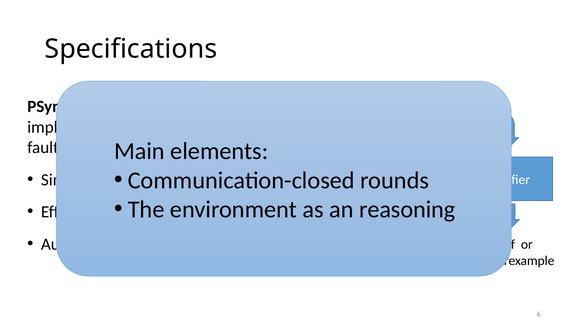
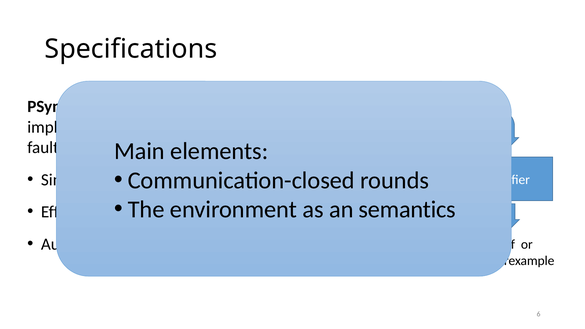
an reasoning: reasoning -> semantics (407, 210)
